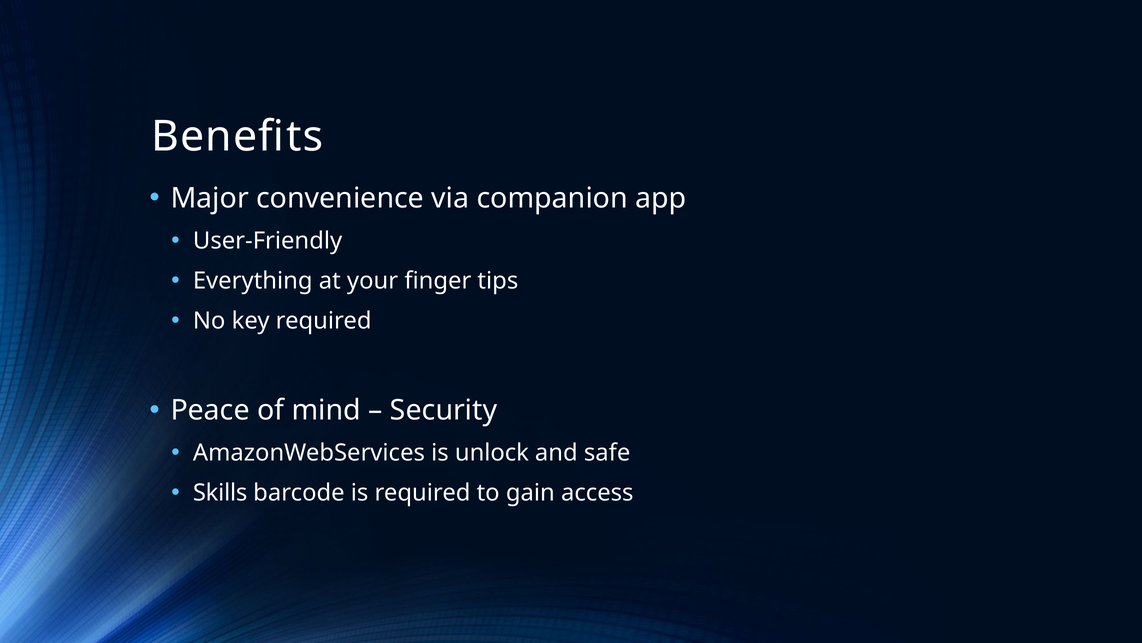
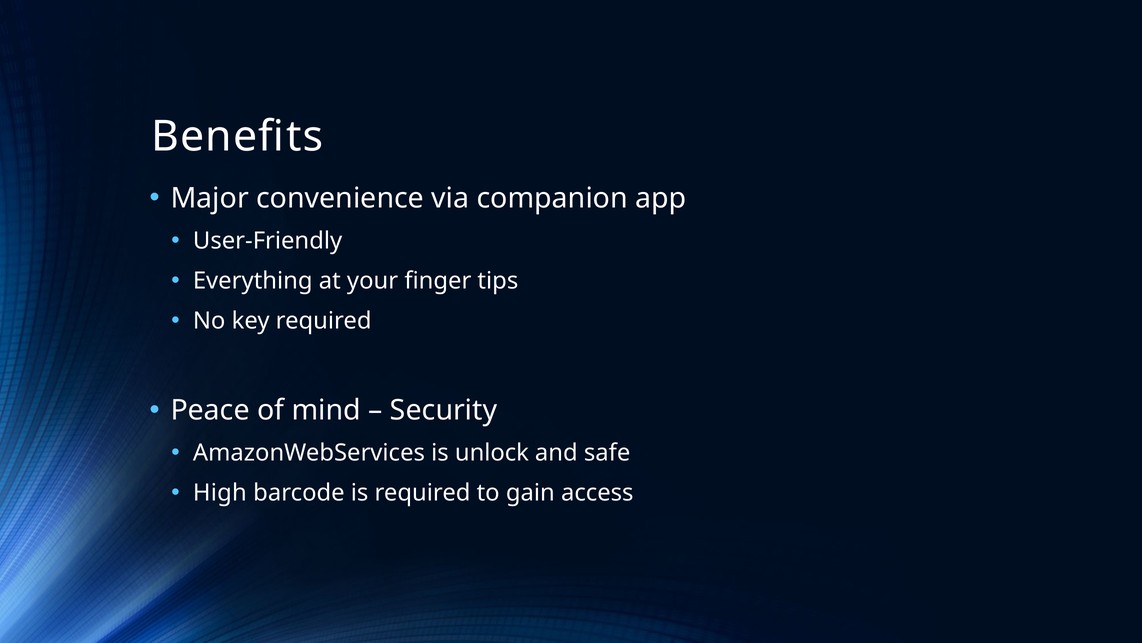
Skills: Skills -> High (220, 493)
